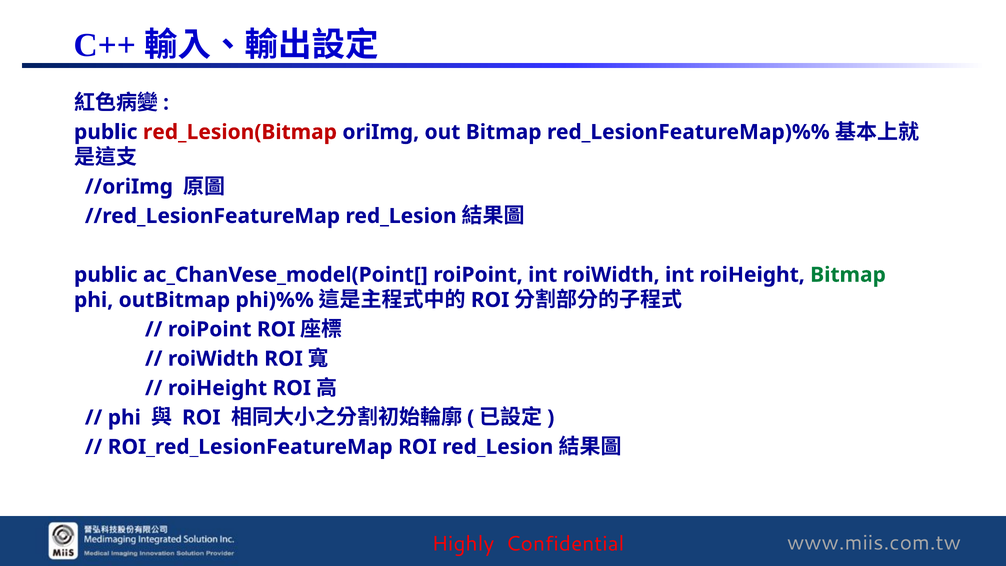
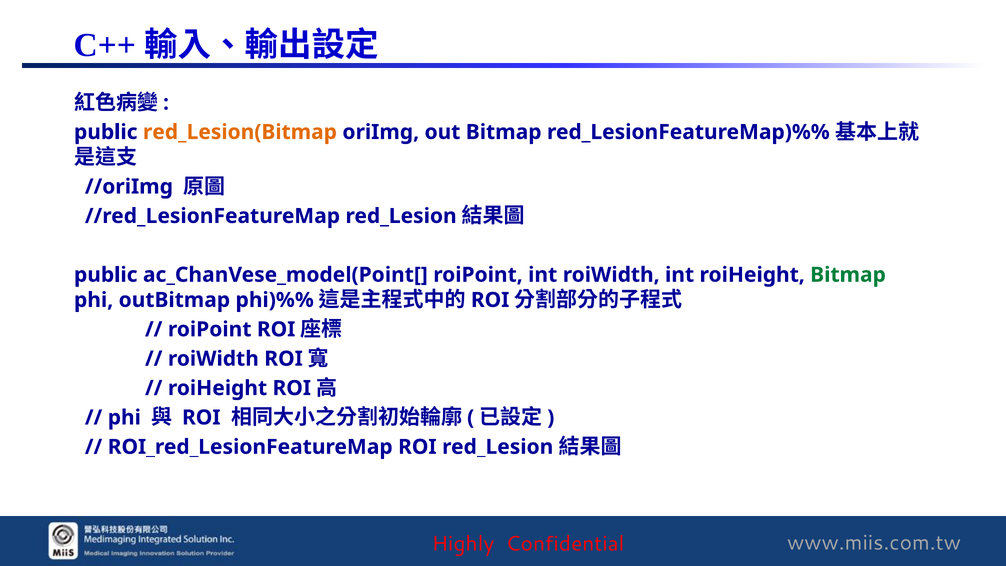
red_Lesion(Bitmap colour: red -> orange (240, 132)
